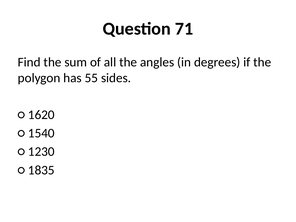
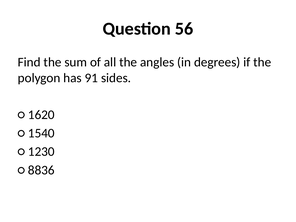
71: 71 -> 56 (184, 29)
55: 55 -> 91 (91, 78)
1835: 1835 -> 8836 (41, 170)
